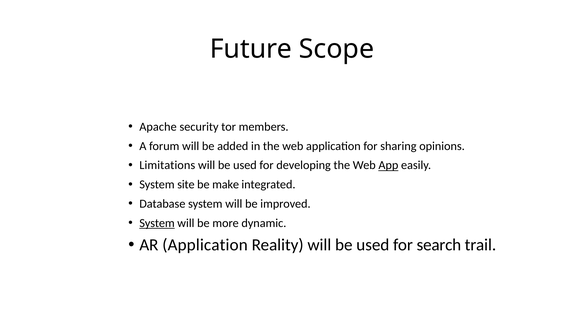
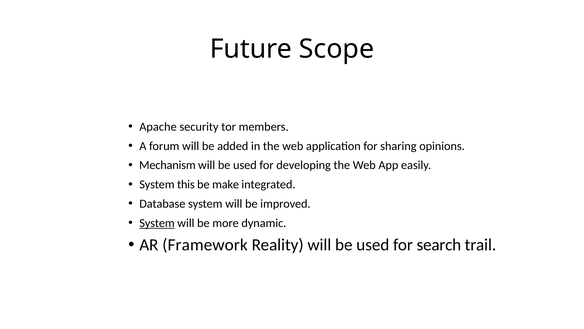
Limitations: Limitations -> Mechanism (167, 165)
App underline: present -> none (388, 165)
site: site -> this (186, 184)
AR Application: Application -> Framework (205, 245)
